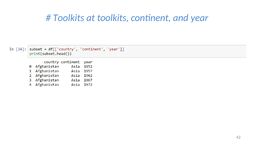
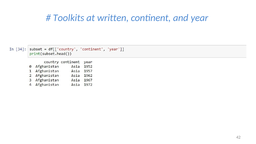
at toolkits: toolkits -> written (113, 18)
